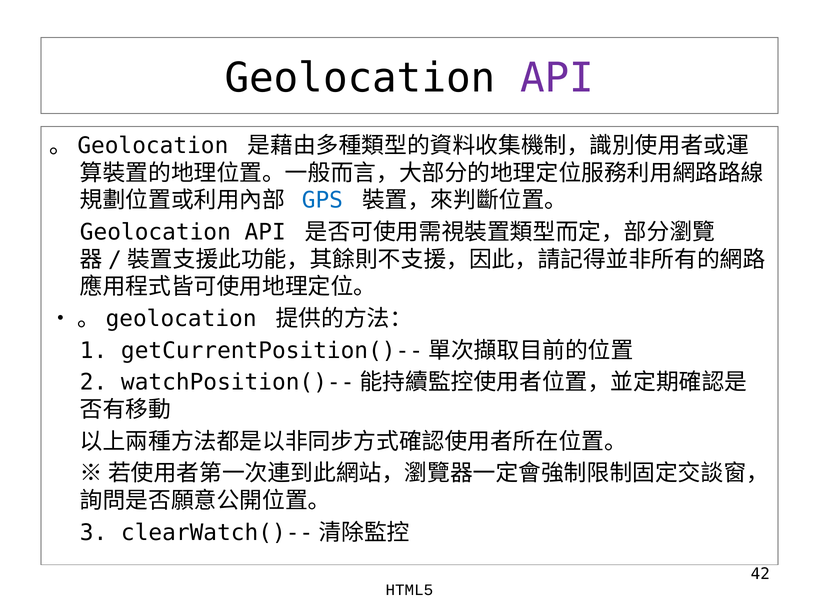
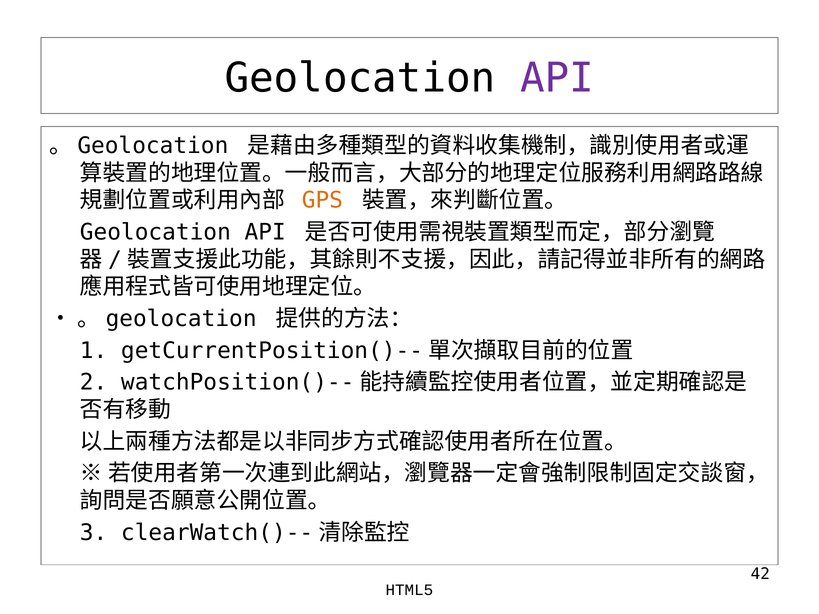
GPS colour: blue -> orange (322, 201)
